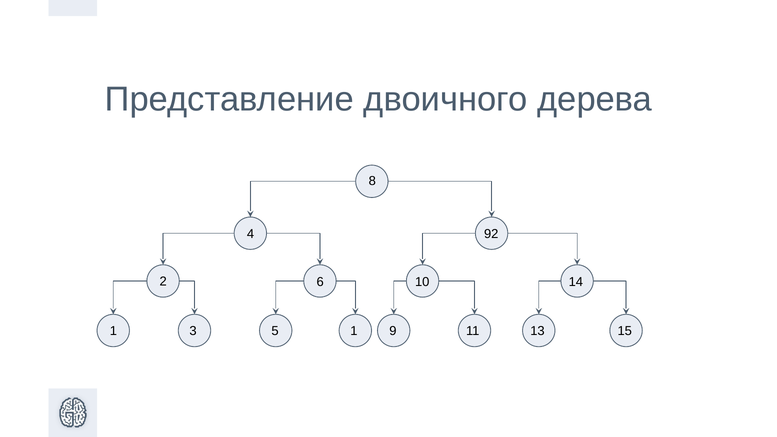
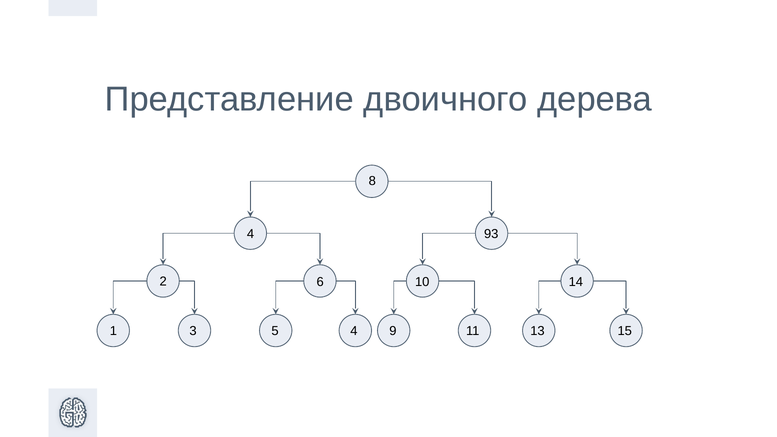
92: 92 -> 93 (491, 234)
5 1: 1 -> 4 (354, 331)
